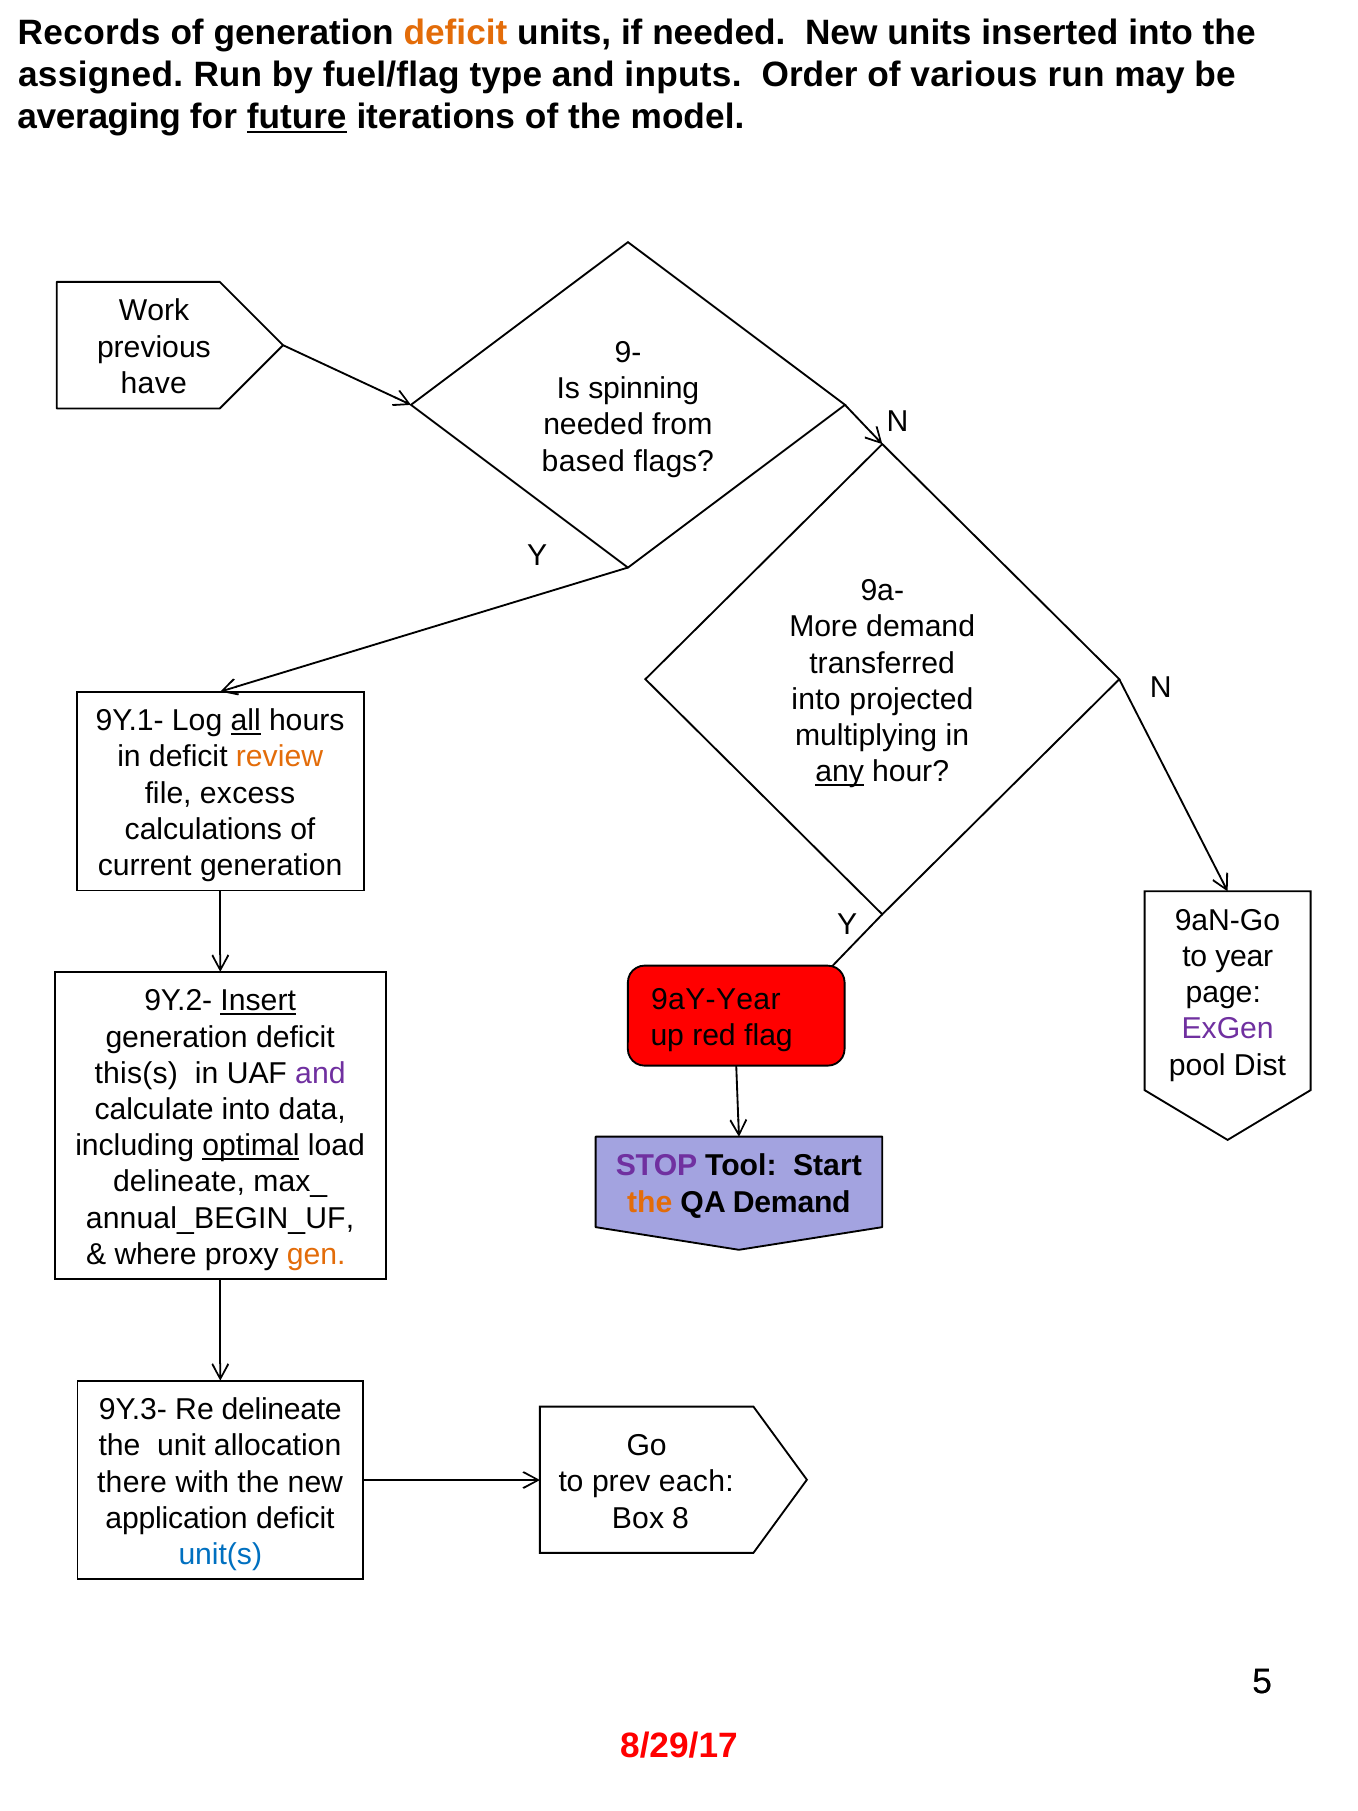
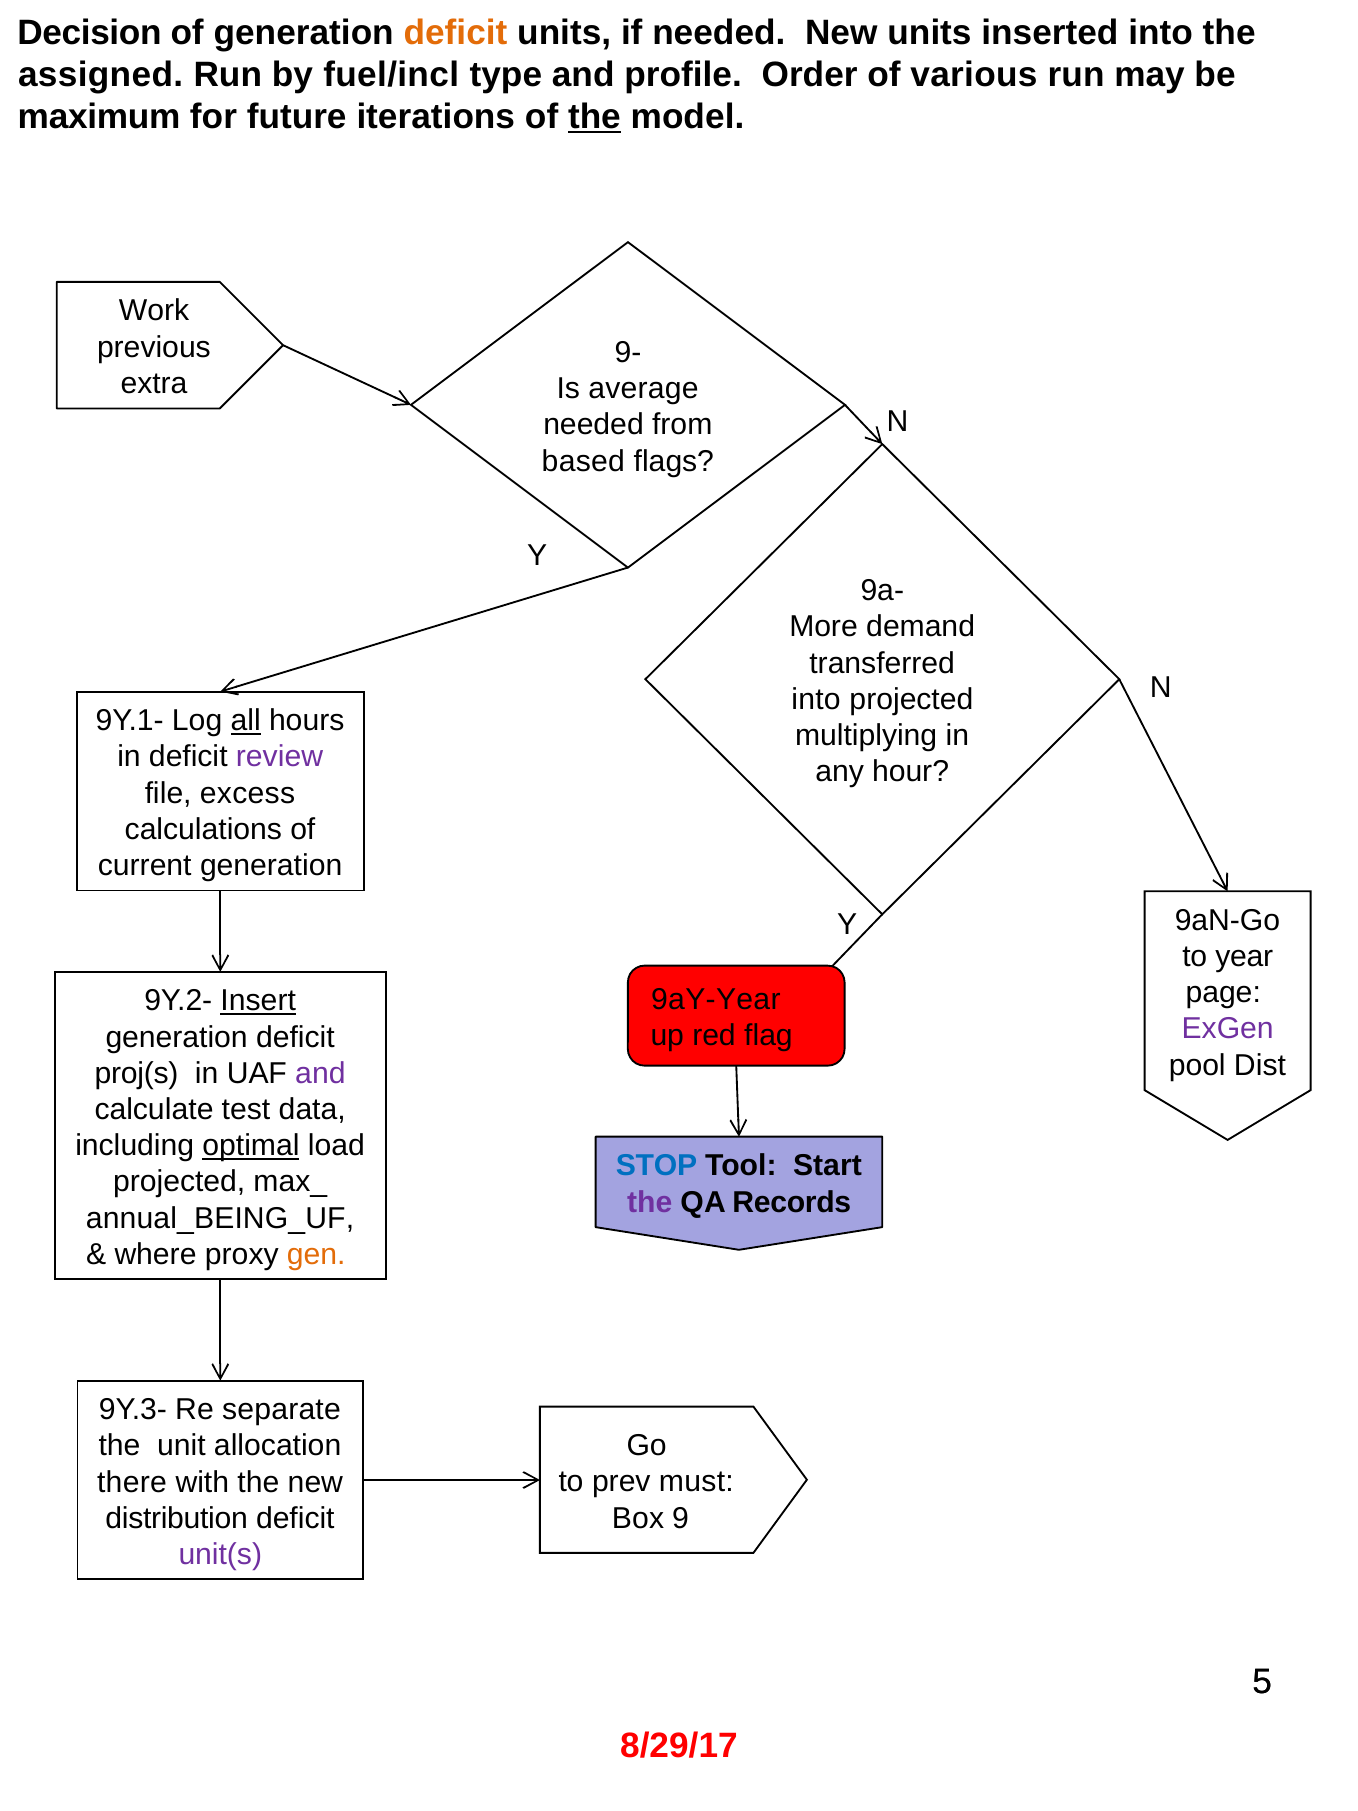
Records: Records -> Decision (89, 33)
fuel/flag: fuel/flag -> fuel/incl (391, 75)
inputs: inputs -> profile (683, 75)
averaging: averaging -> maximum (99, 117)
future underline: present -> none (297, 117)
the underline: none -> present (594, 117)
have: have -> extra (154, 383)
spinning: spinning -> average (644, 389)
review colour: orange -> purple (279, 757)
any underline: present -> none (840, 772)
this(s: this(s -> proj(s (137, 1073)
calculate into: into -> test (246, 1109)
STOP colour: purple -> blue (657, 1166)
delineate: delineate -> projected (179, 1182)
the colour: orange -> purple (650, 1202)
QA Demand: Demand -> Records (792, 1202)
annual_BEGIN_UF: annual_BEGIN_UF -> annual_BEING_UF (220, 1218)
Re delineate: delineate -> separate (281, 1409)
each: each -> must (696, 1482)
application: application -> distribution (177, 1518)
8: 8 -> 9 (681, 1518)
unit(s colour: blue -> purple (220, 1554)
